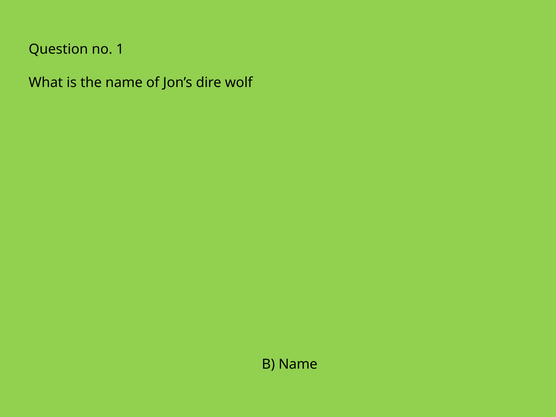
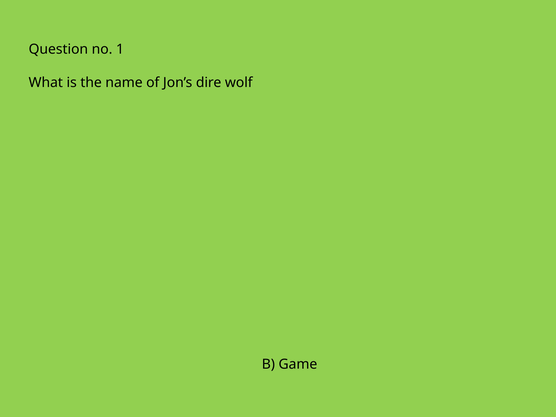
B Name: Name -> Game (298, 364)
